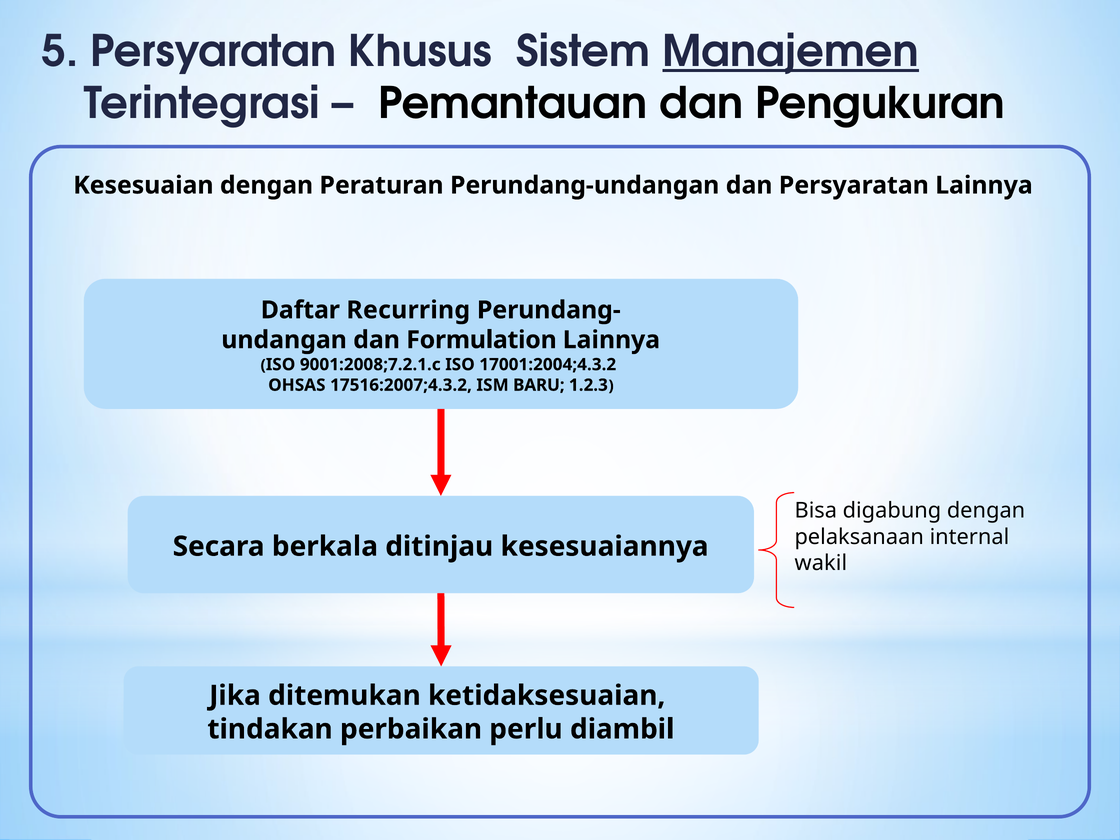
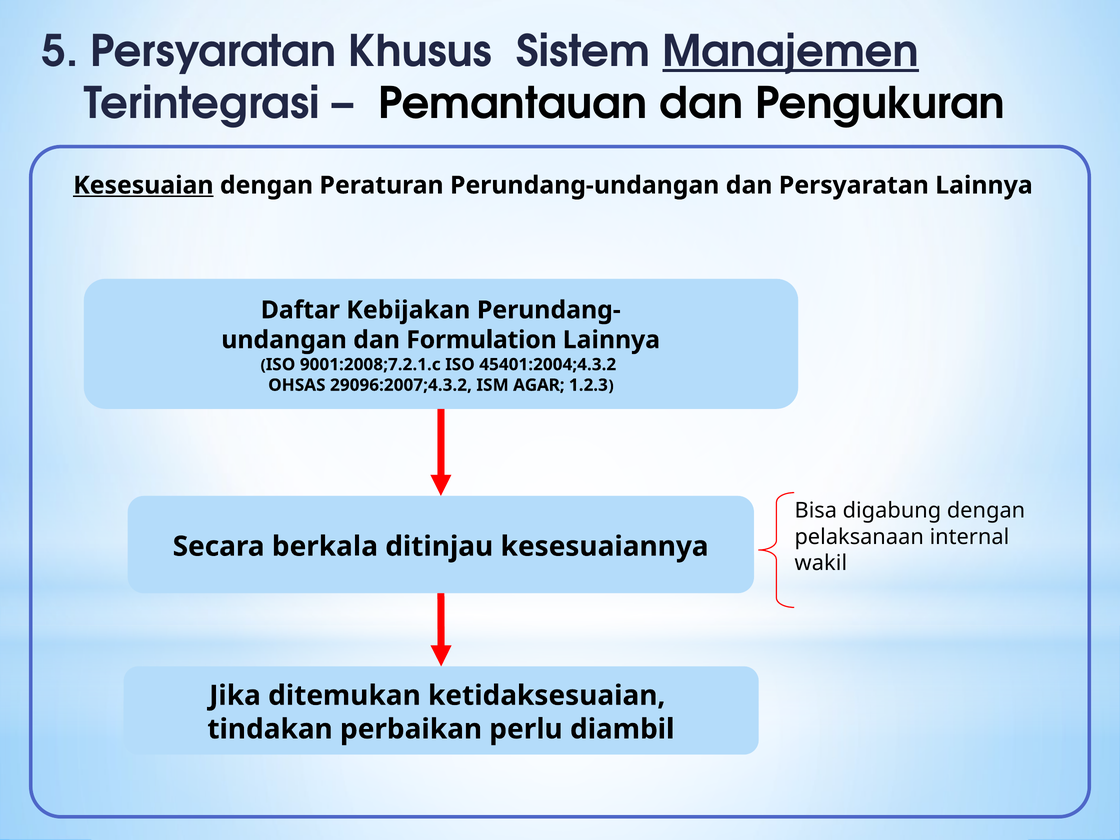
Kesesuaian underline: none -> present (143, 185)
Recurring: Recurring -> Kebijakan (408, 310)
17001:2004;4.3.2: 17001:2004;4.3.2 -> 45401:2004;4.3.2 (548, 365)
17516:2007;4.3.2: 17516:2007;4.3.2 -> 29096:2007;4.3.2 (401, 385)
BARU: BARU -> AGAR (539, 385)
